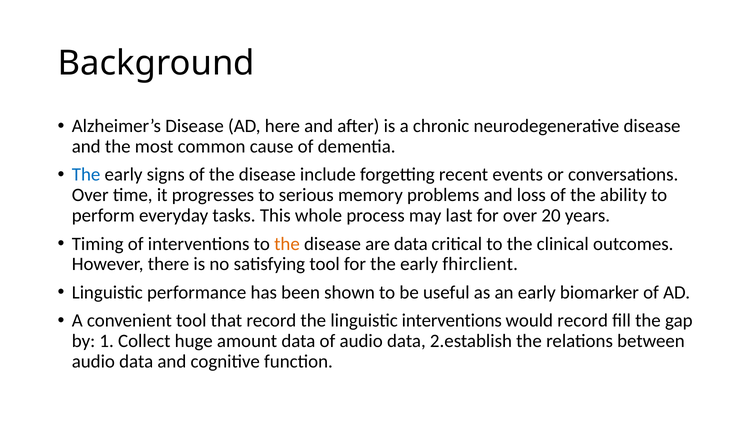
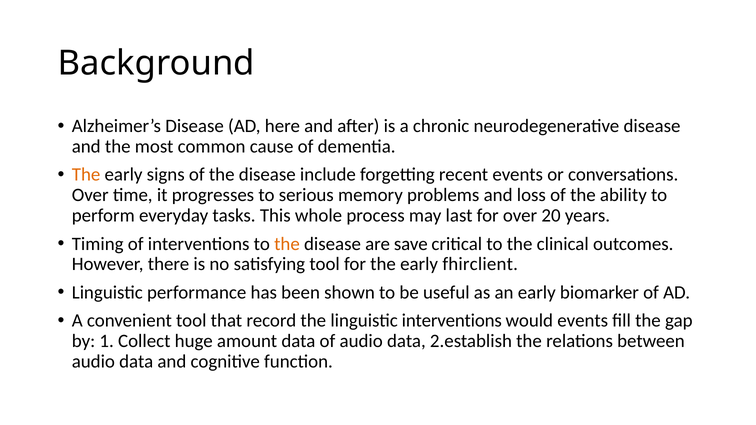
The colour: blue -> orange (86, 175)
are data: data -> save (411, 244)
would record: record -> events (583, 321)
